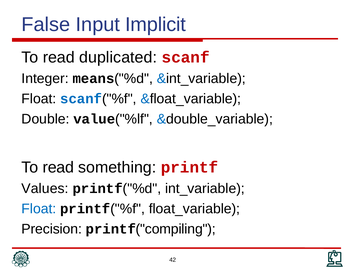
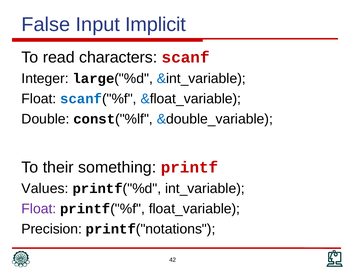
duplicated: duplicated -> characters (118, 57)
means: means -> large (93, 79)
value: value -> const (94, 119)
read: read -> their (58, 167)
Float colour: blue -> purple (39, 209)
compiling: compiling -> notations (176, 229)
